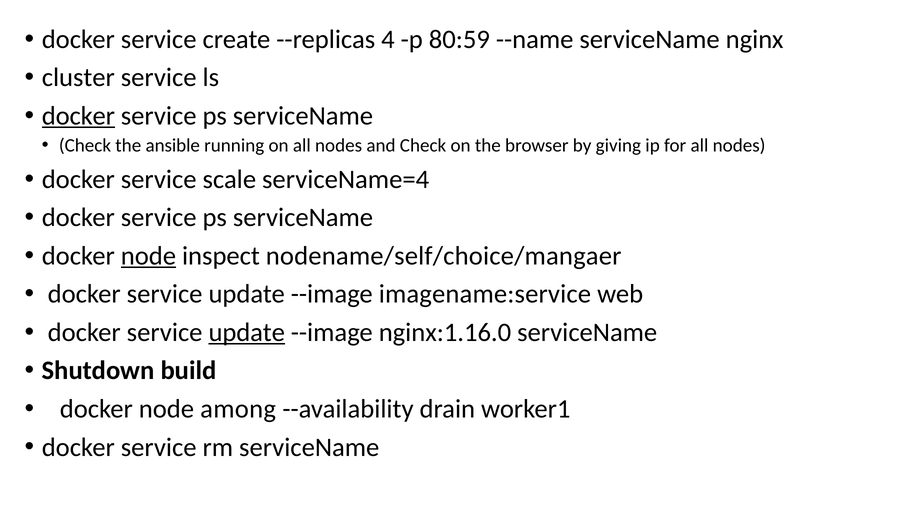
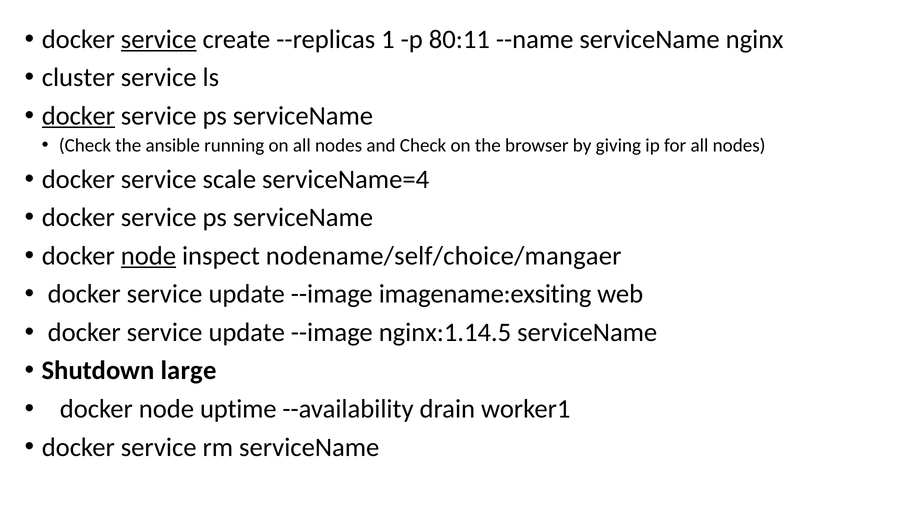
service underline: none -> present (159, 39)
4: 4 -> 1 (388, 39)
80:59: 80:59 -> 80:11 (459, 39)
imagename:service: imagename:service -> imagename:exsiting (485, 294)
update underline: present -> none (247, 333)
nginx:1.16.0: nginx:1.16.0 -> nginx:1.14.5 (445, 333)
build: build -> large (189, 371)
among: among -> uptime (238, 409)
